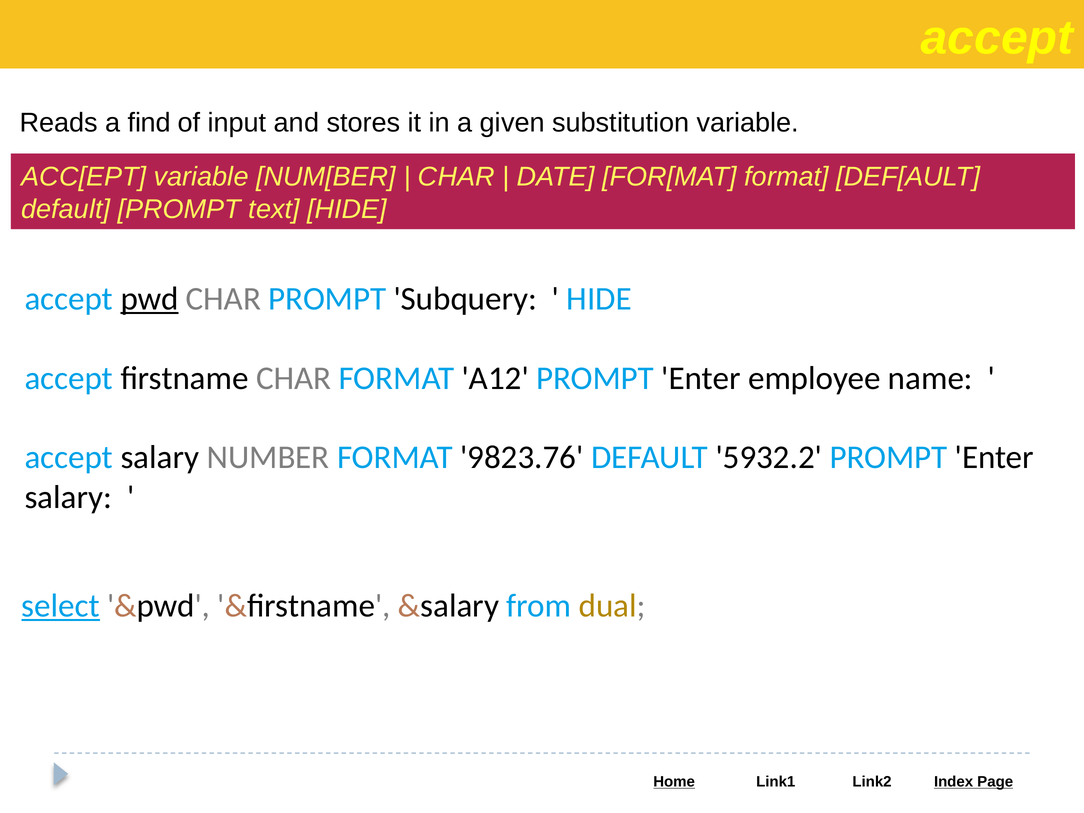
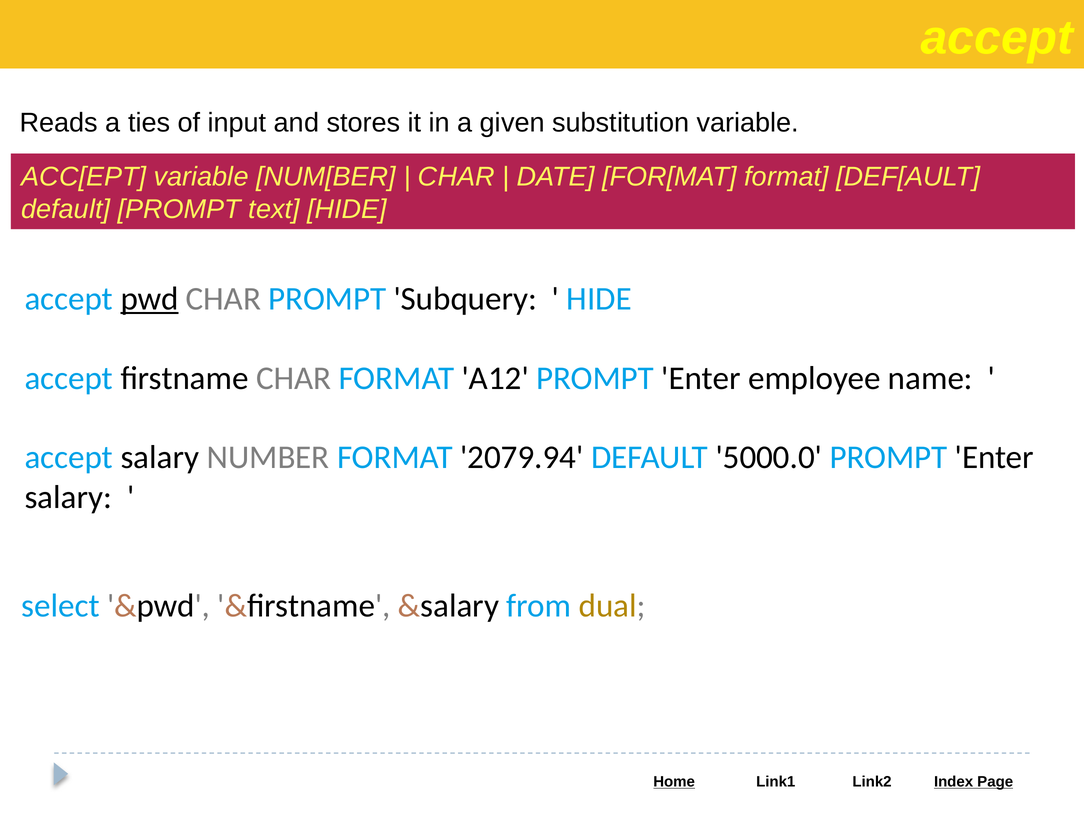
find: find -> ties (149, 123)
9823.76: 9823.76 -> 2079.94 (522, 458)
5932.2: 5932.2 -> 5000.0 (769, 458)
select underline: present -> none (61, 606)
